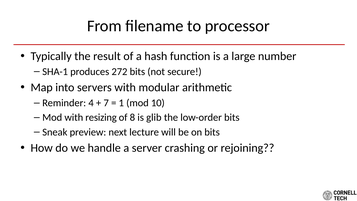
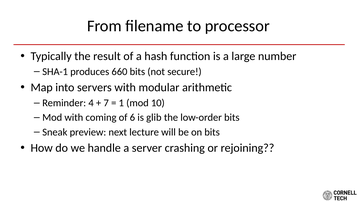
272: 272 -> 660 (119, 72)
resizing: resizing -> coming (101, 117)
8: 8 -> 6 (132, 117)
